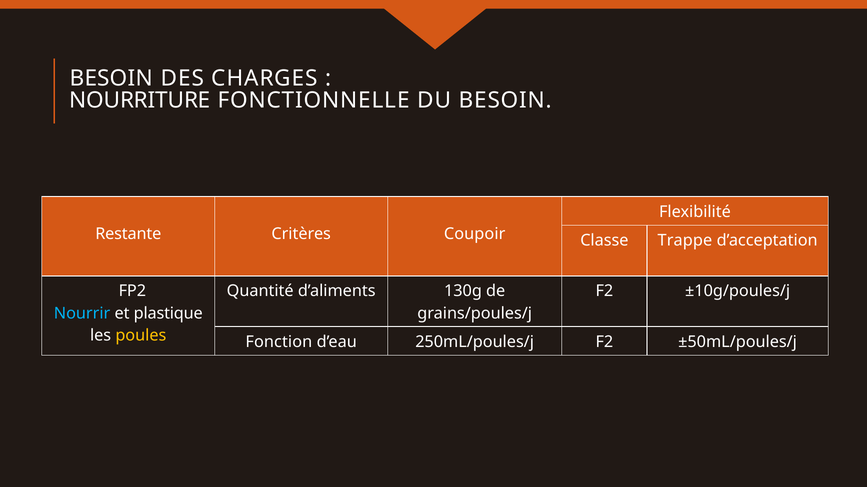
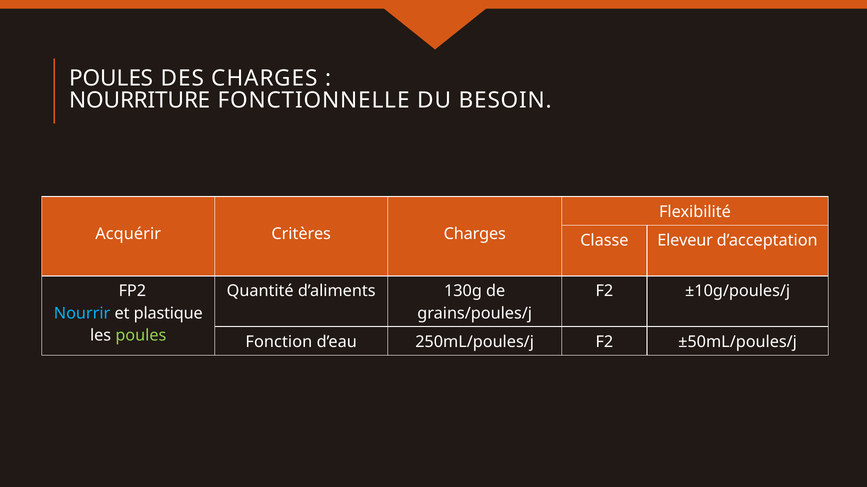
BESOIN: BESOIN -> POULES (111, 79)
Restante: Restante -> Acquérir (128, 234)
Critères Coupoir: Coupoir -> Charges (475, 234)
Trappe: Trappe -> Eleveur (685, 241)
poules colour: yellow -> light green (141, 336)
